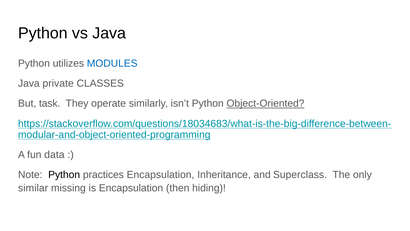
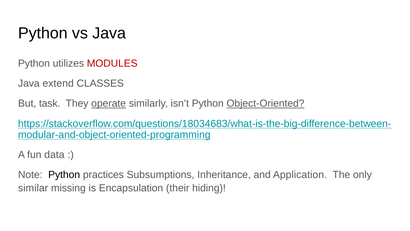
MODULES colour: blue -> red (112, 63)
private: private -> extend (58, 83)
operate underline: none -> present (109, 103)
practices Encapsulation: Encapsulation -> Subsumptions (161, 174)
Superclass: Superclass -> Application (300, 174)
then: then -> their (178, 188)
